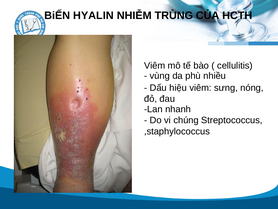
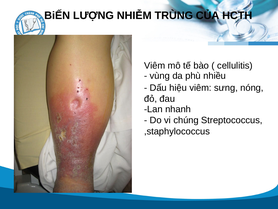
HYALIN: HYALIN -> LƯỢNG (94, 15)
